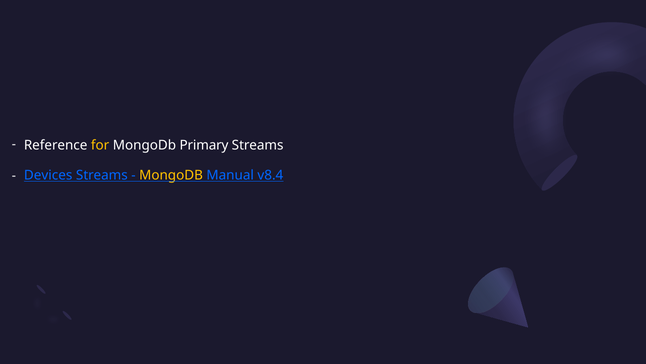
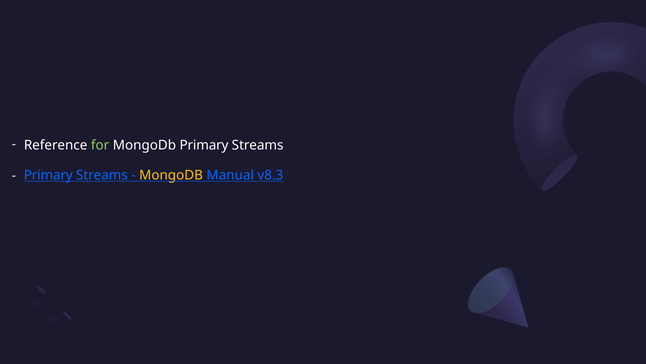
for colour: yellow -> light green (100, 145)
Devices: Devices -> Primary (48, 175)
v8.4: v8.4 -> v8.3 (270, 175)
